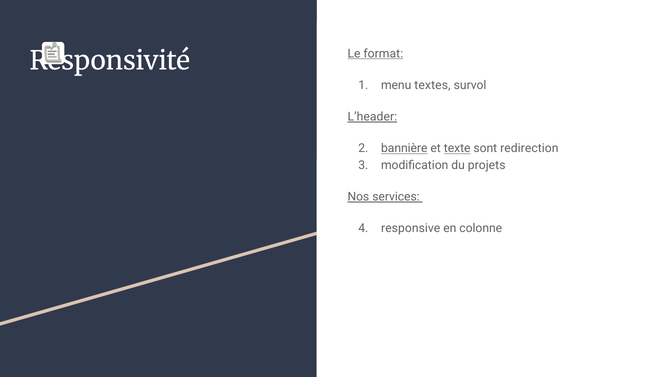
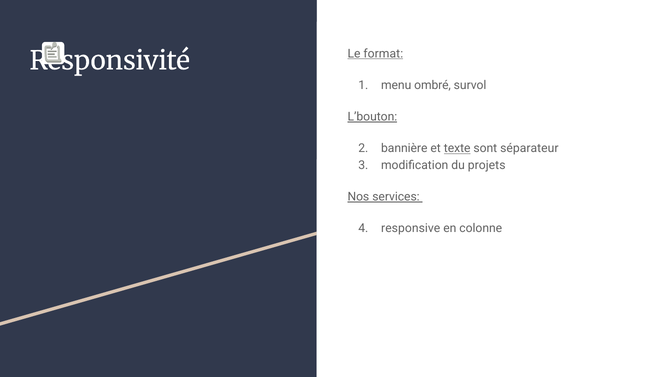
textes: textes -> ombré (433, 85)
L’header: L’header -> L’bouton (372, 117)
bannière underline: present -> none (404, 149)
redirection: redirection -> séparateur (529, 149)
